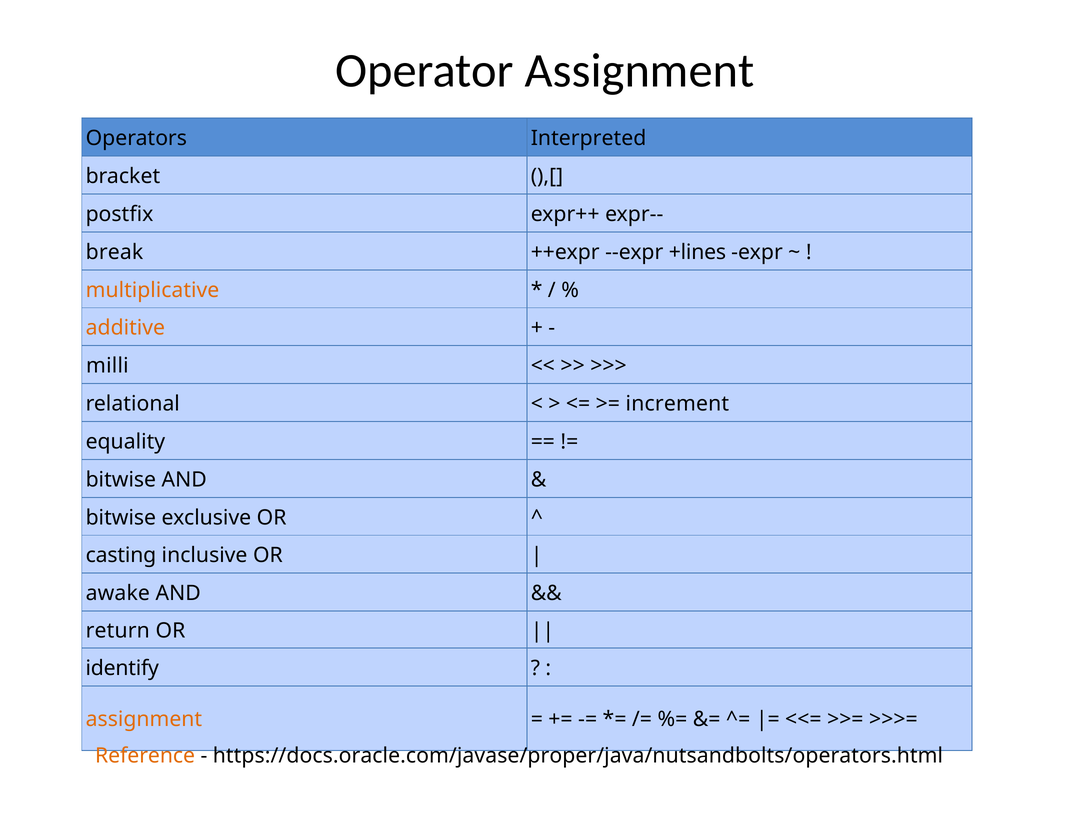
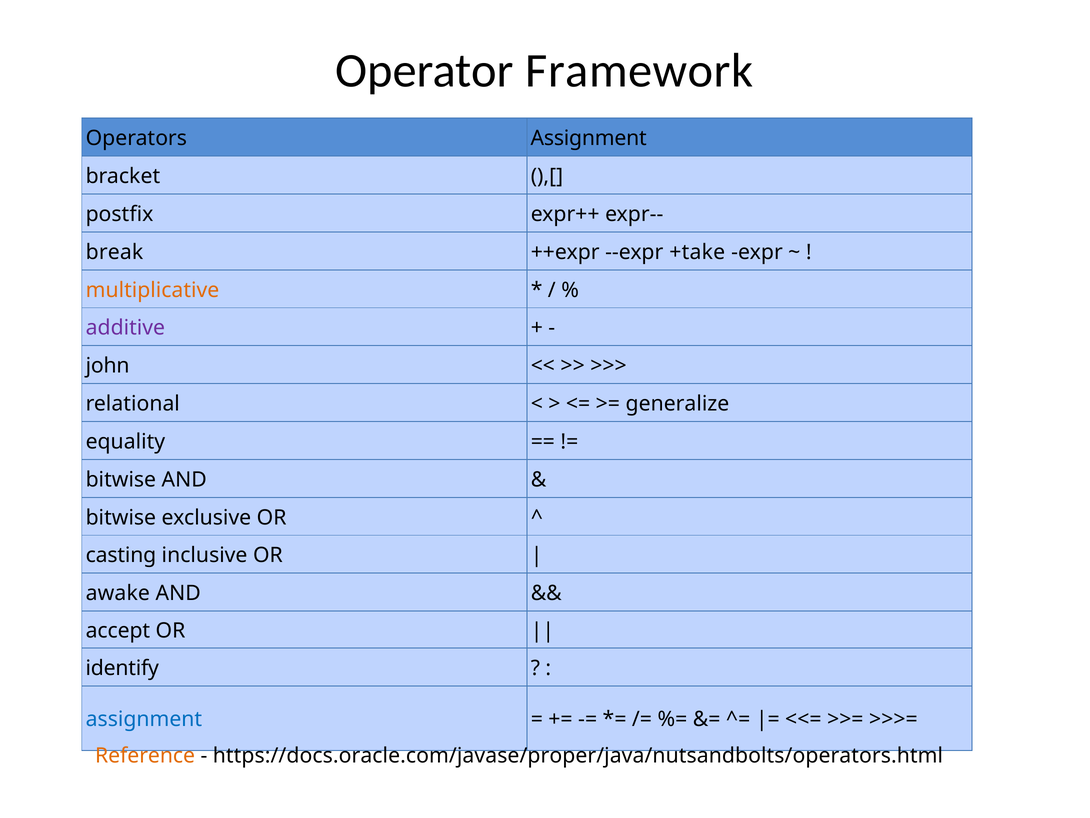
Operator Assignment: Assignment -> Framework (639, 71)
Operators Interpreted: Interpreted -> Assignment (589, 138)
+lines: +lines -> +take (697, 252)
additive colour: orange -> purple (125, 328)
milli: milli -> john (108, 366)
increment: increment -> generalize (677, 404)
return: return -> accept (118, 630)
assignment colour: orange -> blue (144, 719)
